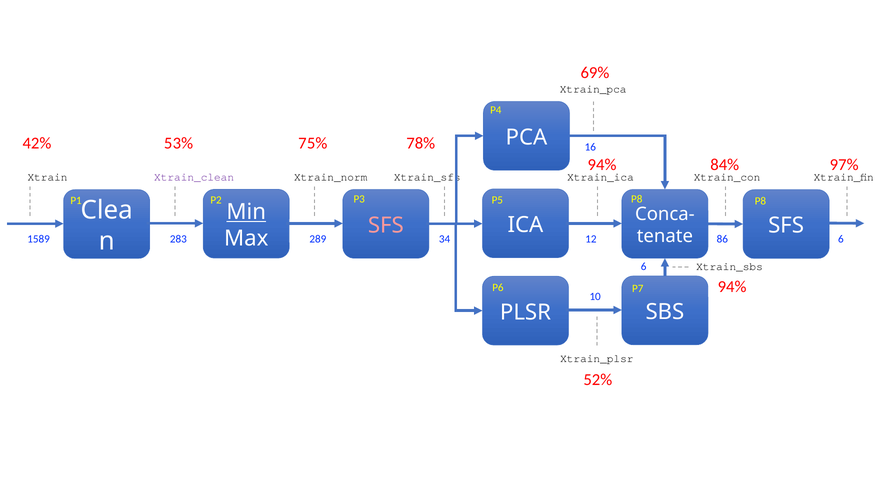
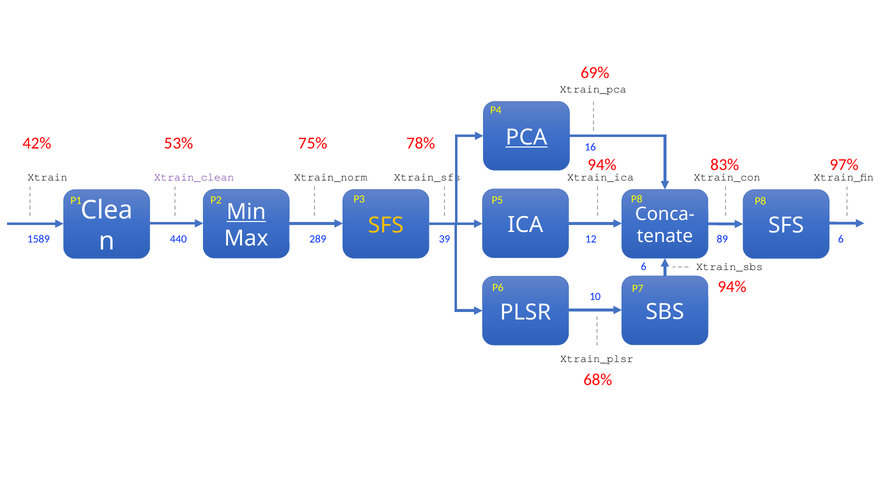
PCA underline: none -> present (526, 137)
84%: 84% -> 83% (725, 165)
SFS colour: pink -> yellow (386, 225)
283: 283 -> 440 (178, 239)
34: 34 -> 39 (445, 239)
86: 86 -> 89 (722, 239)
52%: 52% -> 68% (598, 380)
